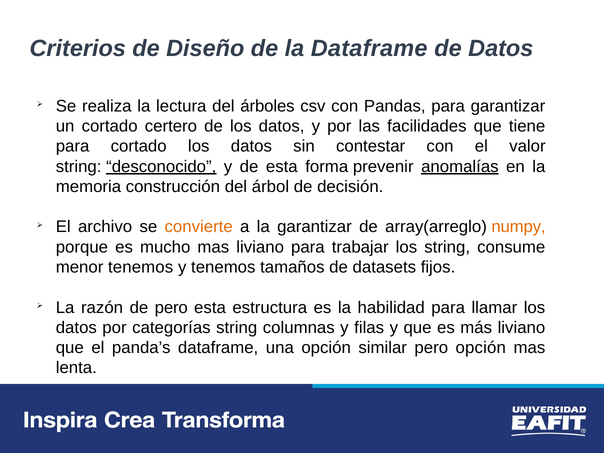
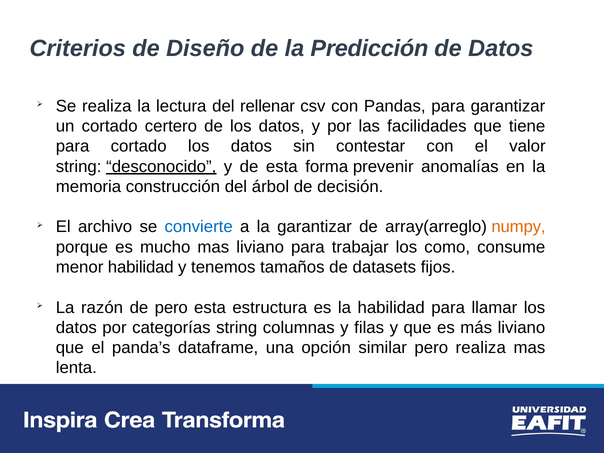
la Dataframe: Dataframe -> Predicción (369, 49)
árboles: árboles -> rellenar (268, 106)
anomalías underline: present -> none (460, 167)
convierte colour: orange -> blue (199, 227)
los string: string -> como (447, 247)
menor tenemos: tenemos -> habilidad (141, 267)
pero opción: opción -> realiza (481, 348)
